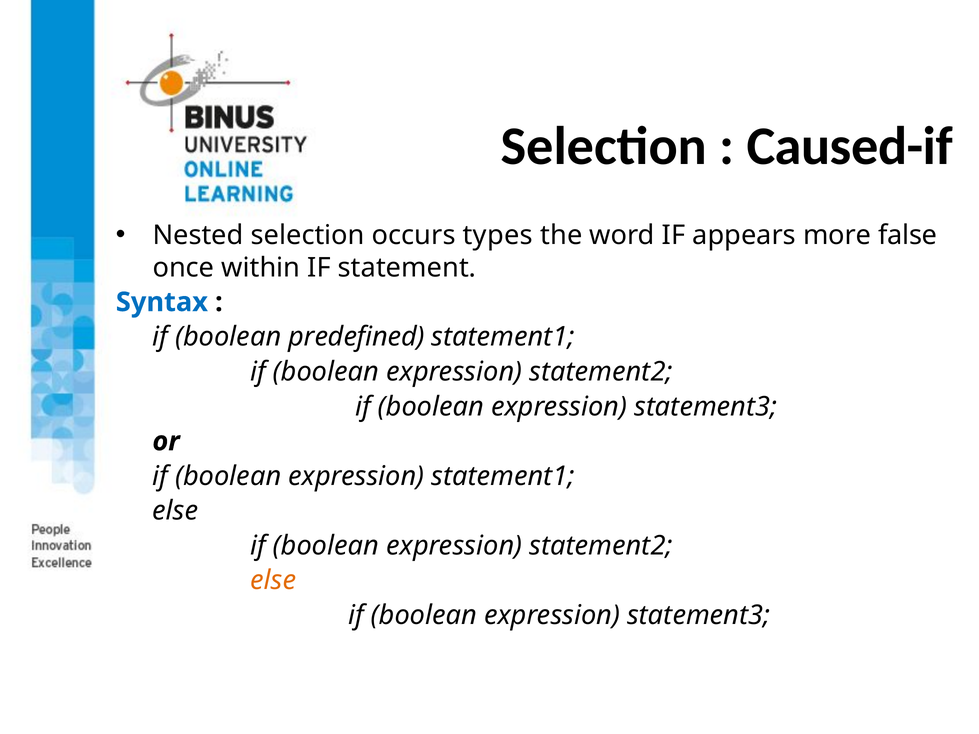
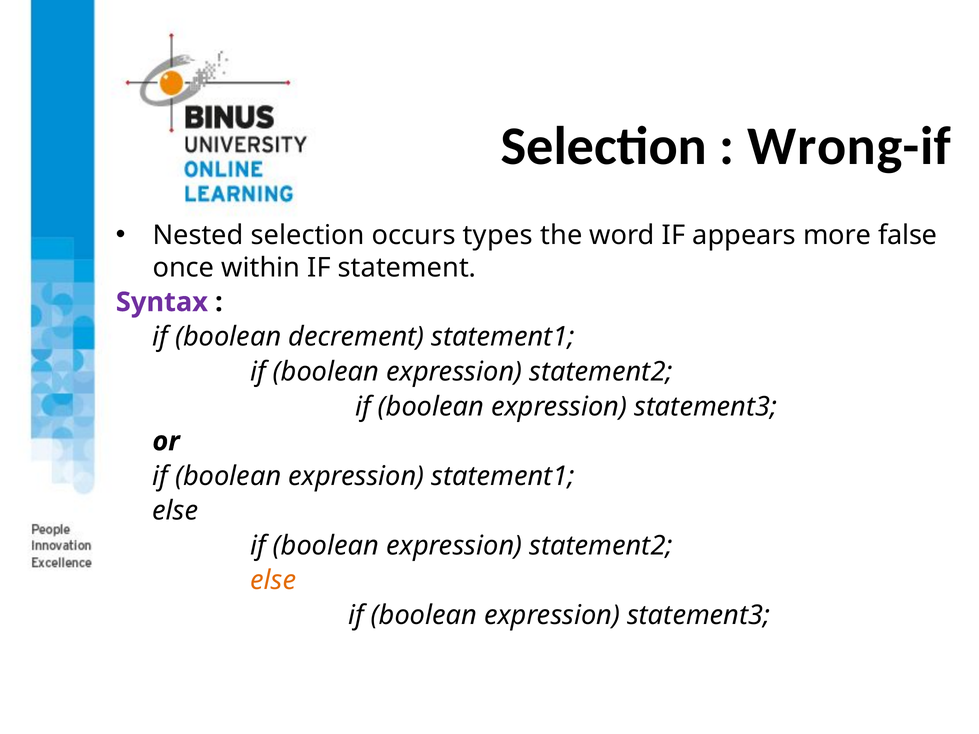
Caused-if: Caused-if -> Wrong-if (849, 147)
Syntax colour: blue -> purple (162, 302)
predefined: predefined -> decrement (356, 337)
